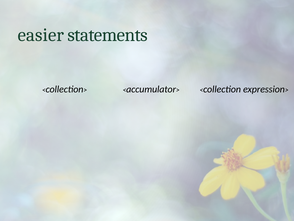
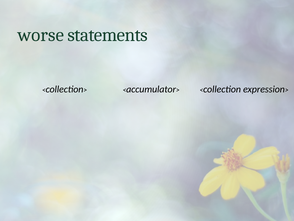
easier: easier -> worse (41, 35)
